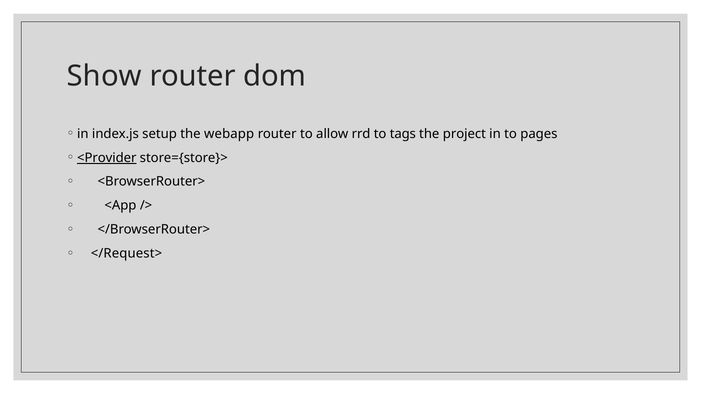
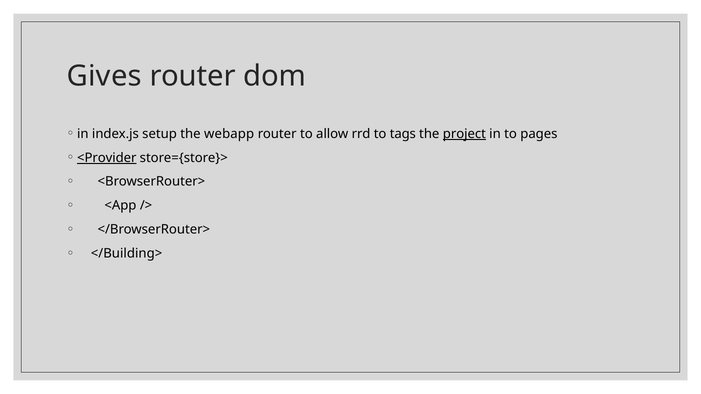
Show: Show -> Gives (104, 76)
project underline: none -> present (464, 134)
</Request>: </Request> -> </Building> (127, 254)
